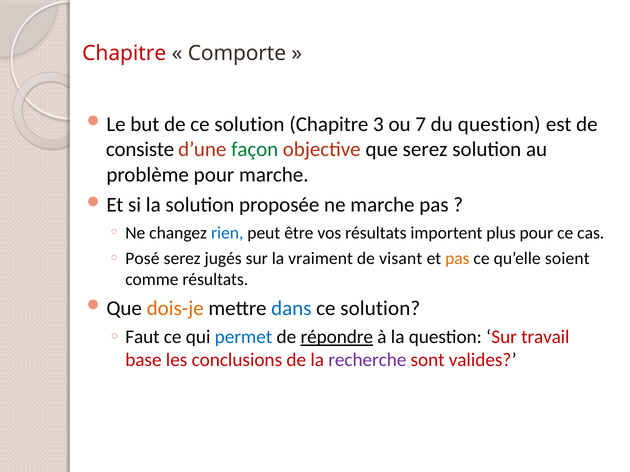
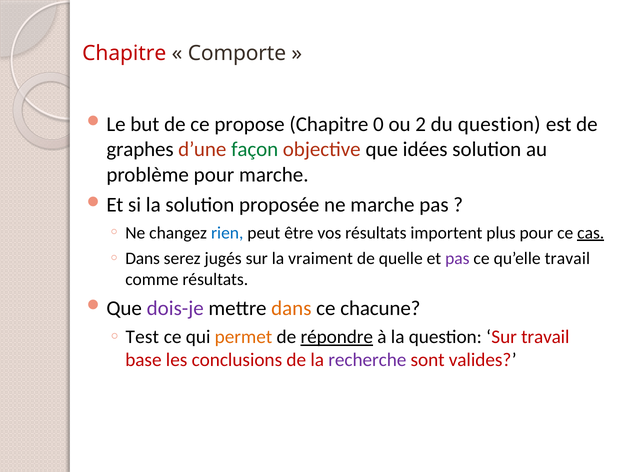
de ce solution: solution -> propose (250, 124)
3: 3 -> 0 (378, 124)
7: 7 -> 2 (421, 124)
consiste: consiste -> graphes (140, 150)
que serez: serez -> idées (425, 150)
cas underline: none -> present (591, 233)
Posé: Posé -> Dans (143, 259)
visant: visant -> quelle (401, 259)
pas colour: orange -> purple (457, 259)
qu’elle soient: soient -> travail (567, 259)
dois-je colour: orange -> purple (175, 308)
dans colour: blue -> orange (291, 308)
solution: solution -> chacune (380, 308)
Faut: Faut -> Test (142, 337)
permet colour: blue -> orange (244, 337)
